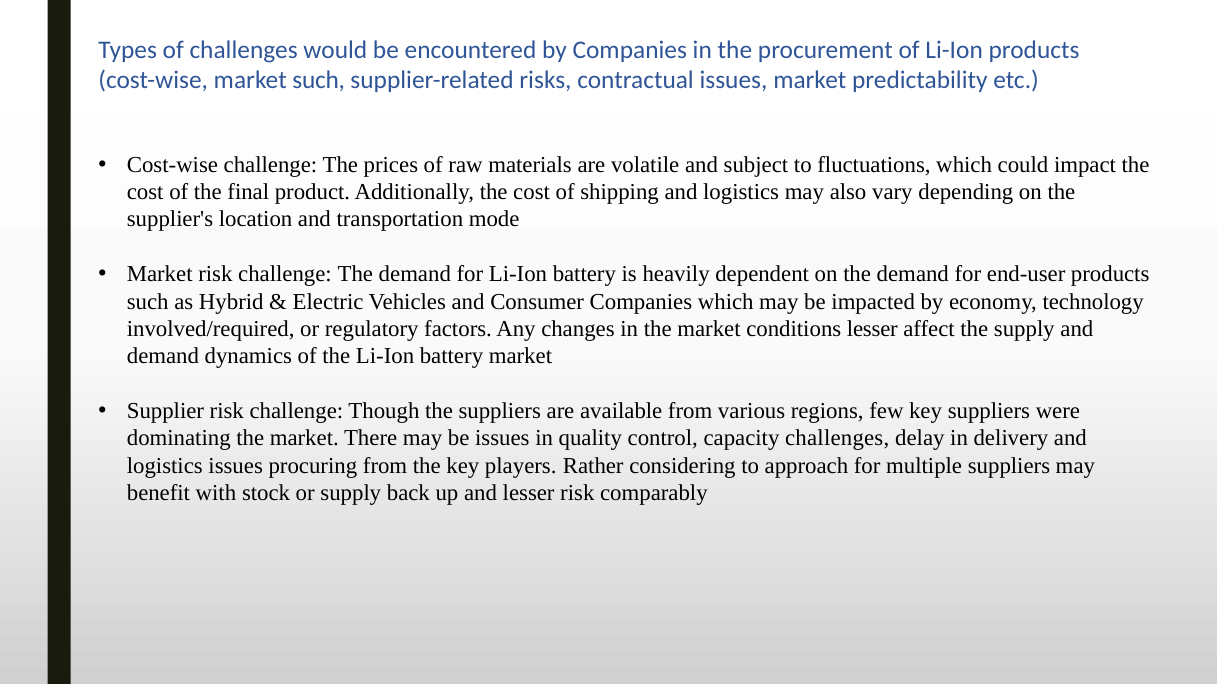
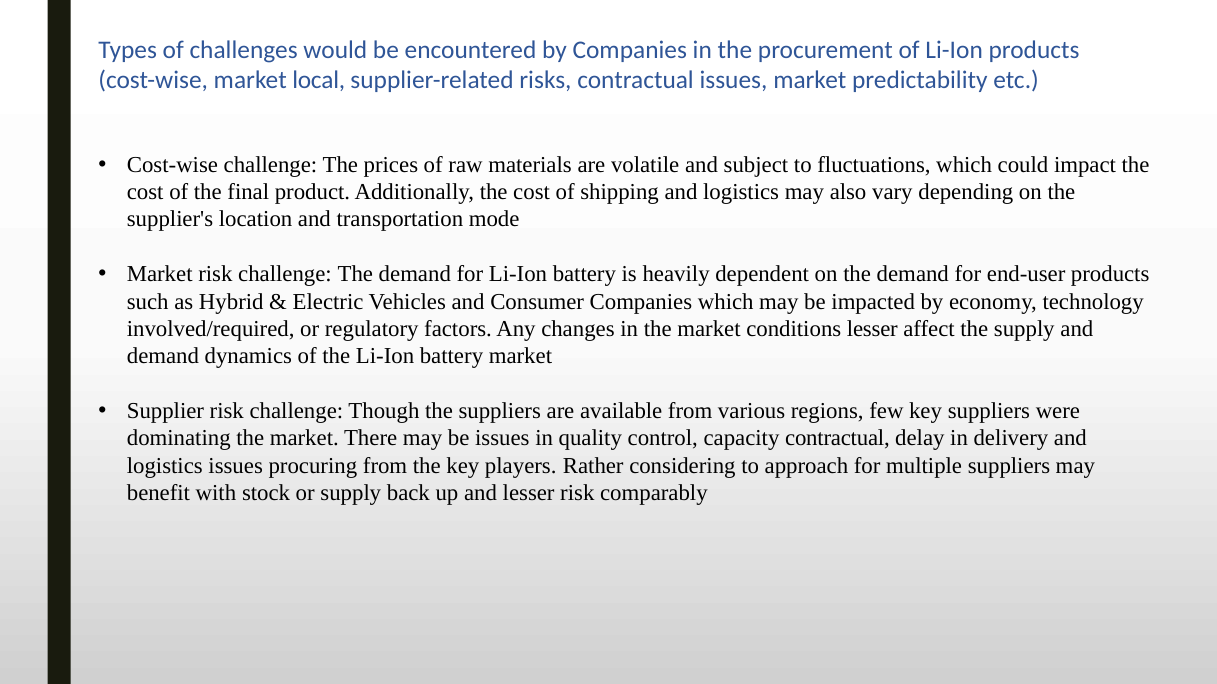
market such: such -> local (319, 80)
capacity challenges: challenges -> contractual (837, 439)
